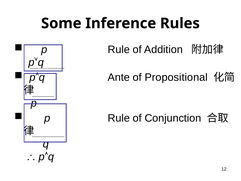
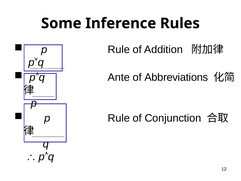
Propositional: Propositional -> Abbreviations (176, 77)
